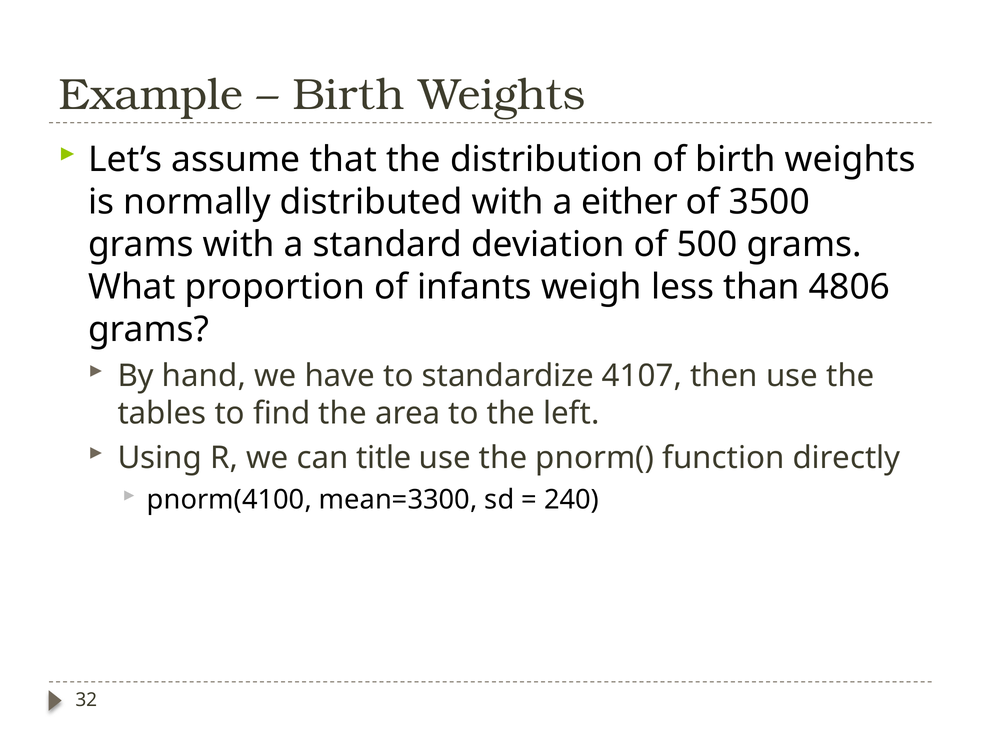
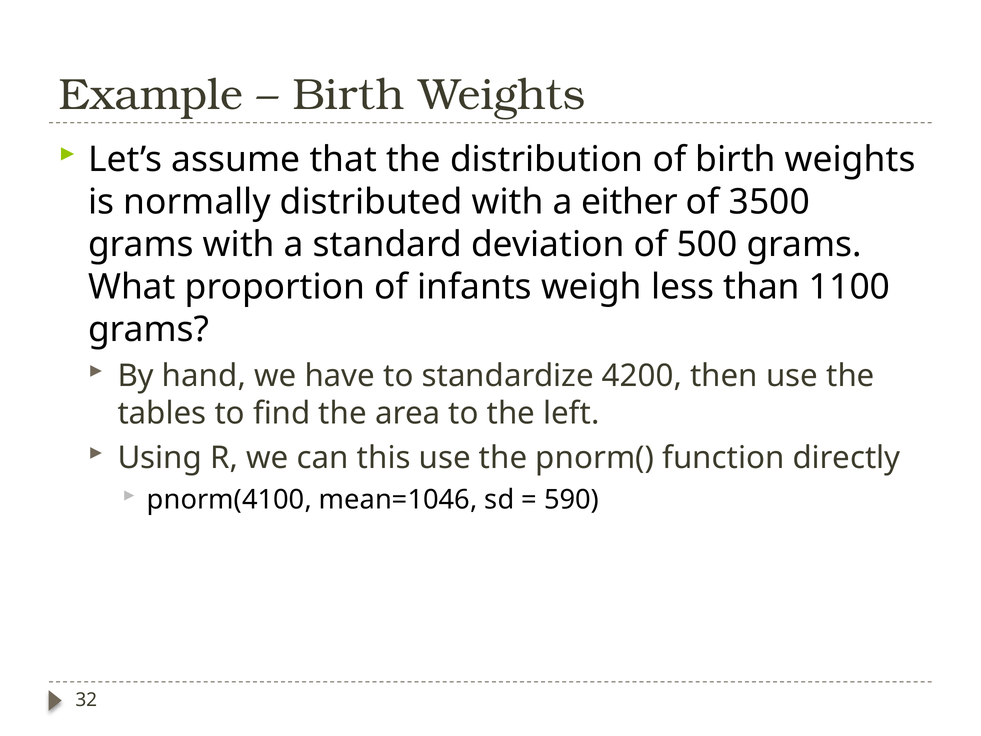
4806: 4806 -> 1100 (850, 287)
4107: 4107 -> 4200 (642, 376)
title: title -> this (384, 458)
mean=3300: mean=3300 -> mean=1046 (398, 499)
240: 240 -> 590 (572, 499)
